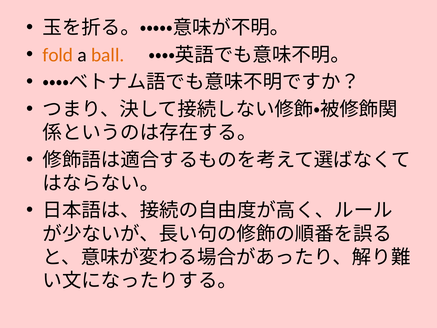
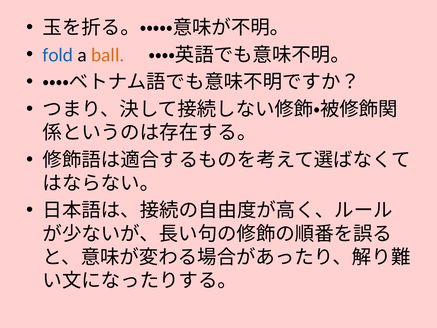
fold colour: orange -> blue (58, 55)
